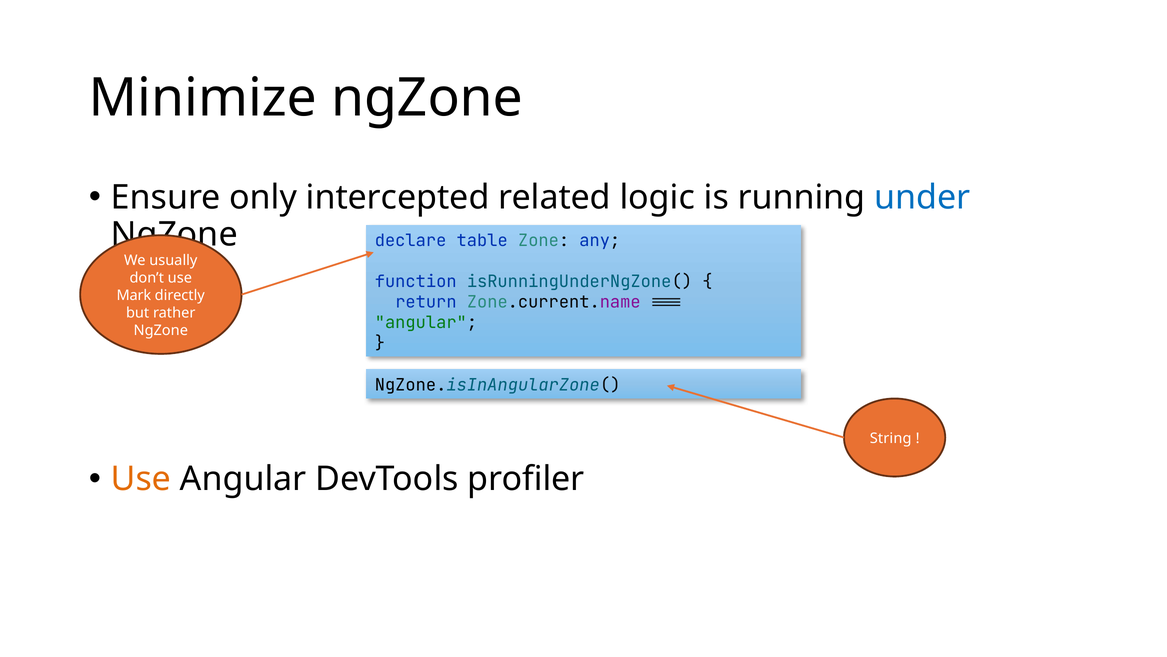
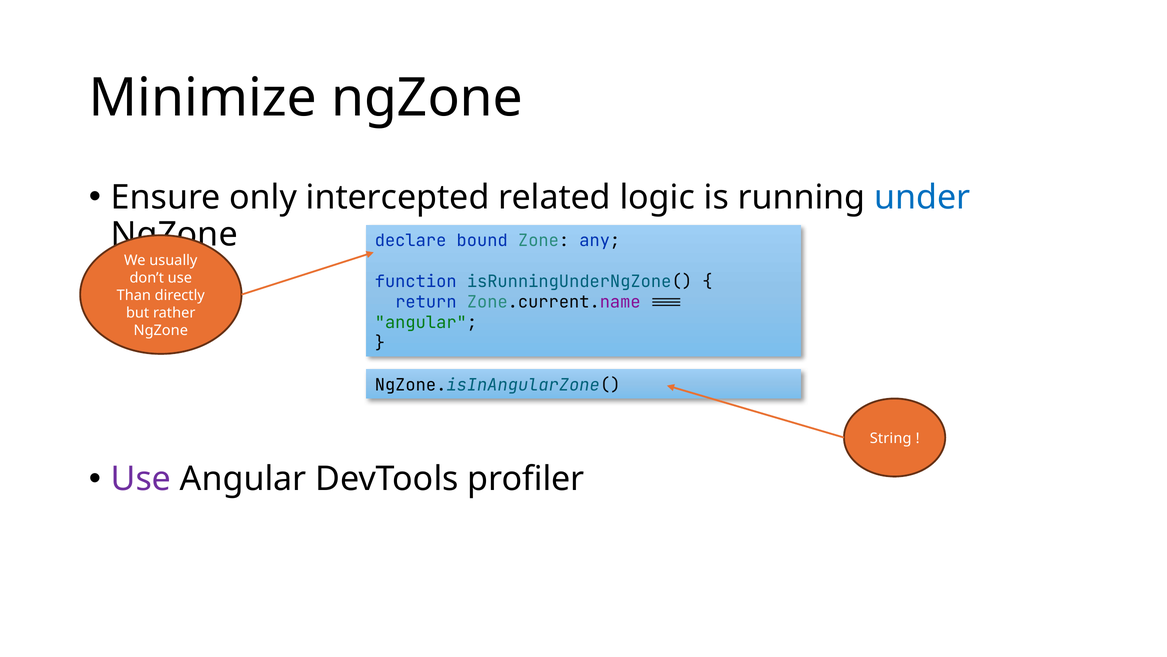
table: table -> bound (482, 241)
Mark: Mark -> Than (134, 295)
Use colour: orange -> purple (141, 479)
